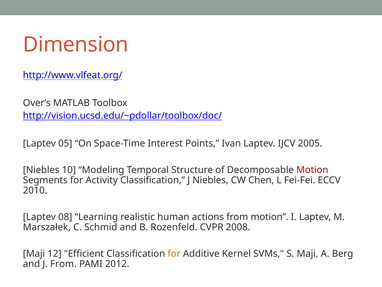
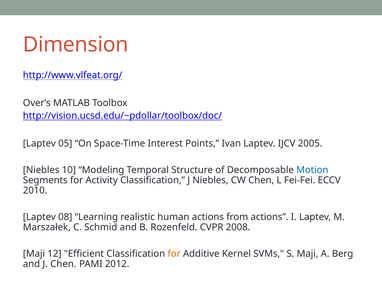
Motion colour: red -> blue (312, 170)
from motion: motion -> actions (270, 217)
J From: From -> Chen (63, 264)
